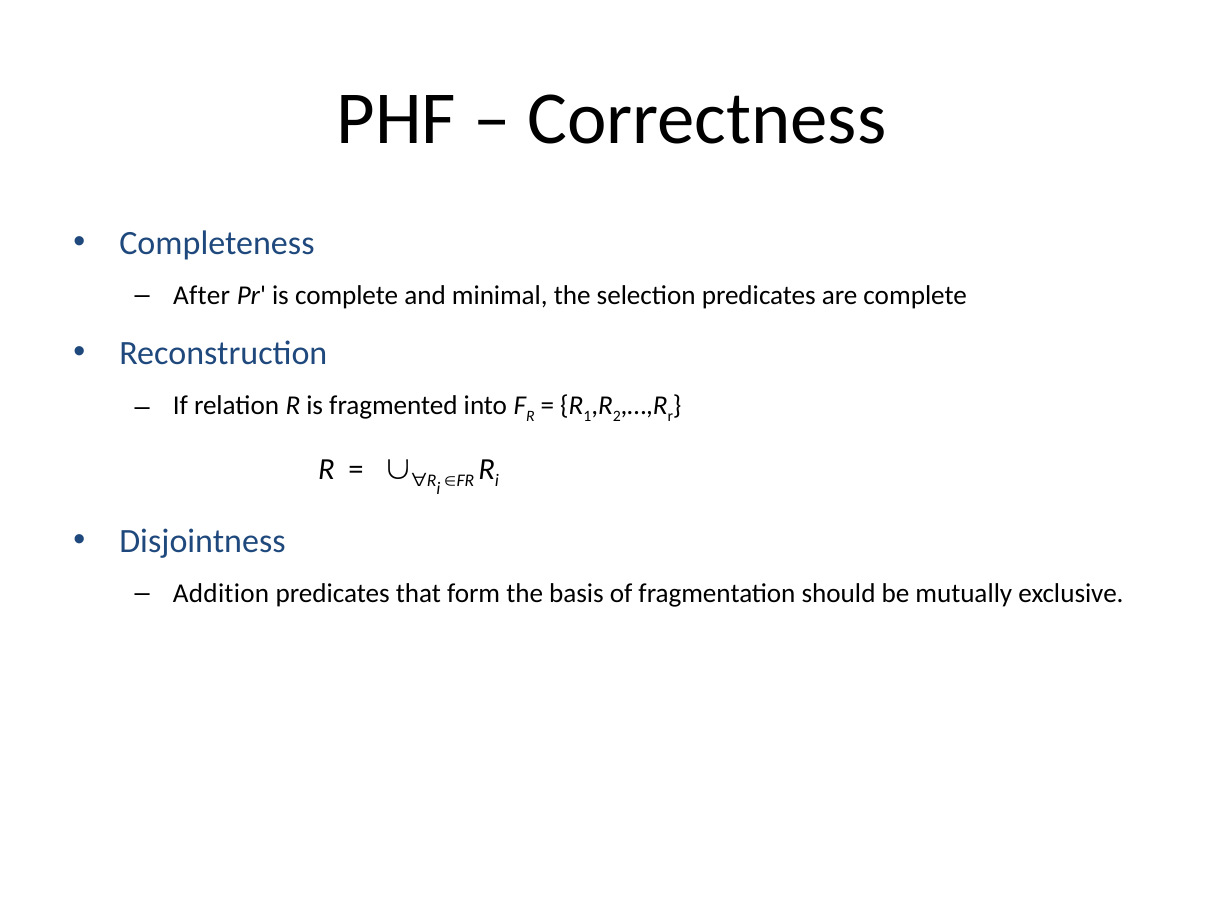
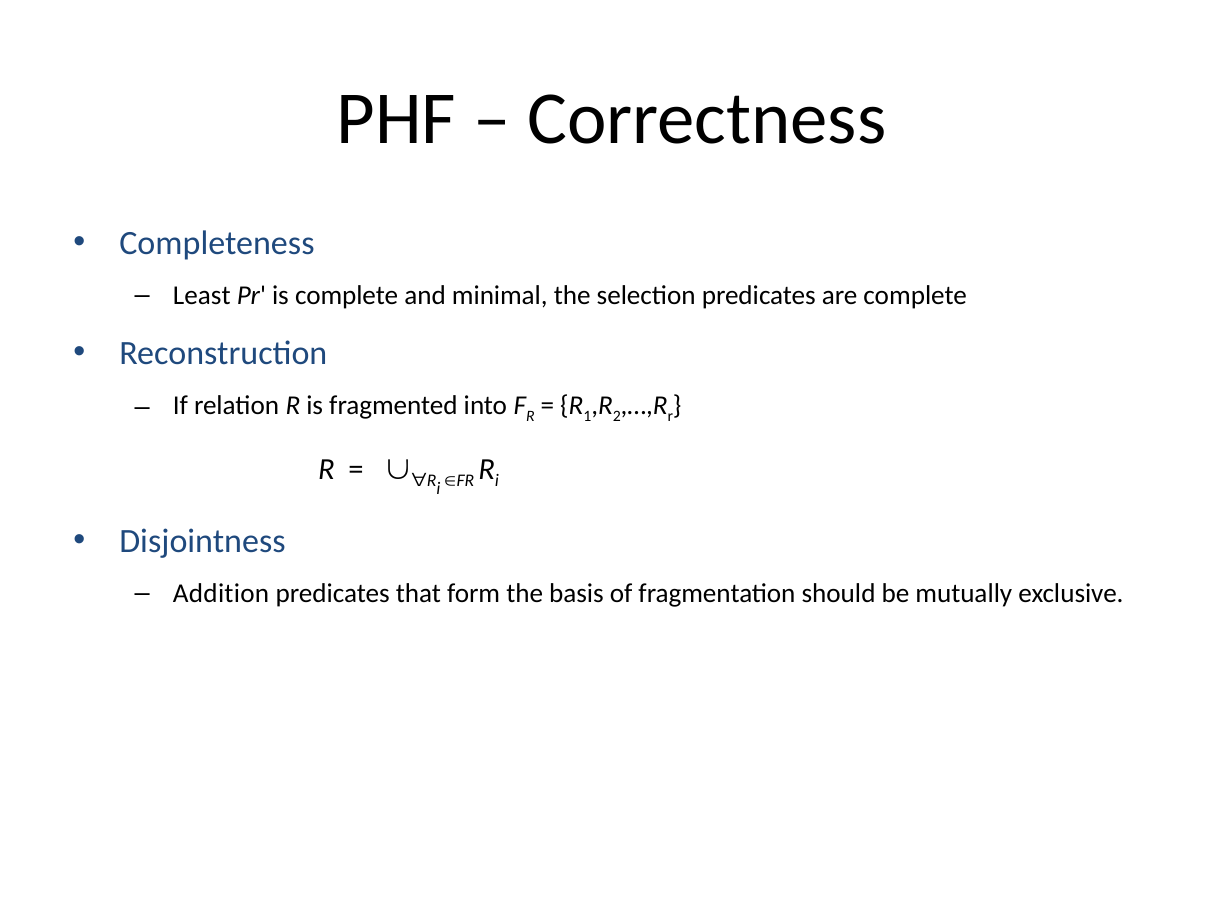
After: After -> Least (202, 296)
